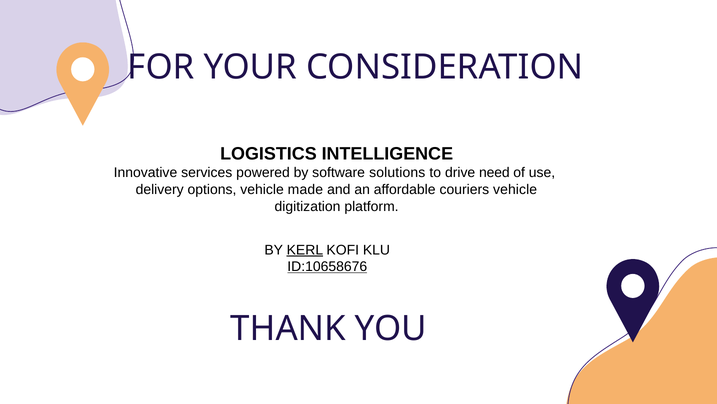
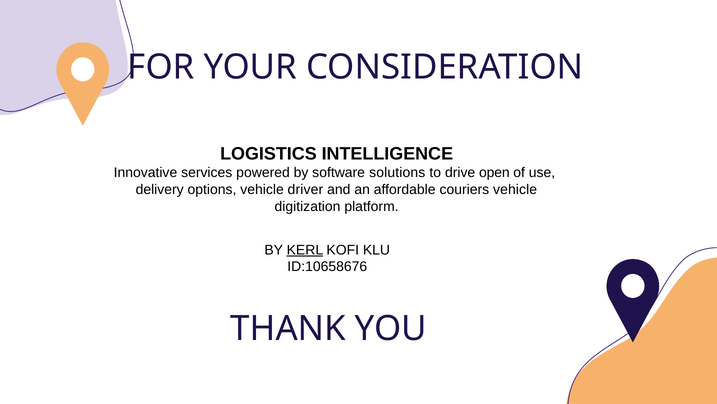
need: need -> open (494, 173)
made: made -> driver (305, 189)
ID:10658676 underline: present -> none (327, 266)
